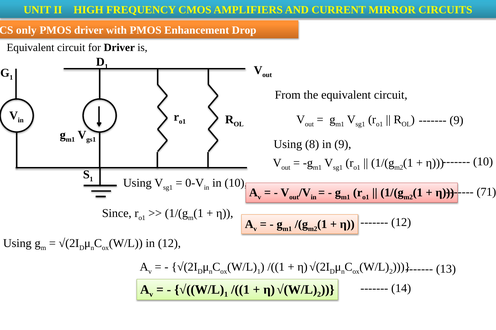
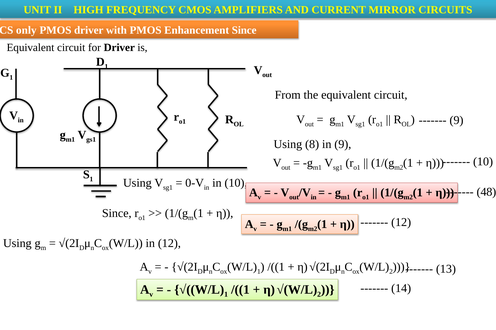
Enhancement Drop: Drop -> Since (244, 30)
71: 71 -> 48 (486, 192)
